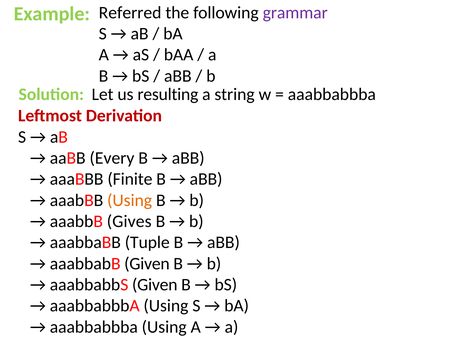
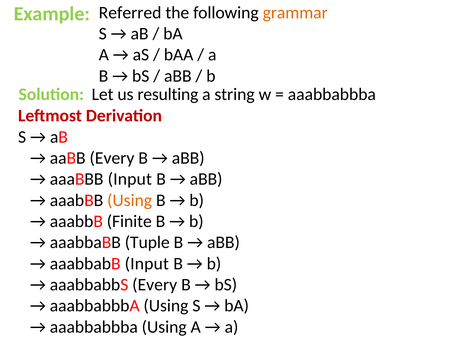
grammar colour: purple -> orange (295, 13)
aaaBBB Finite: Finite -> Input (130, 179)
Gives: Gives -> Finite (129, 221)
aaabbabB Given: Given -> Input (147, 264)
aaabbabbS Given: Given -> Every (155, 285)
